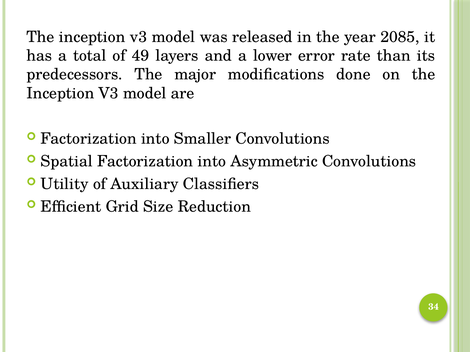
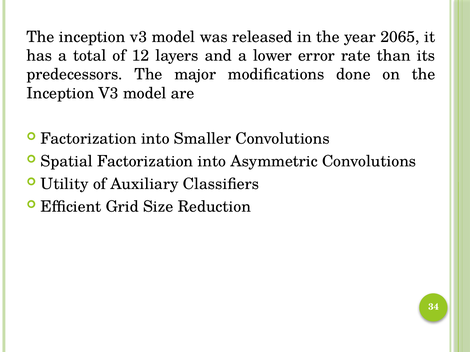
2085: 2085 -> 2065 (400, 37)
49: 49 -> 12 (141, 56)
